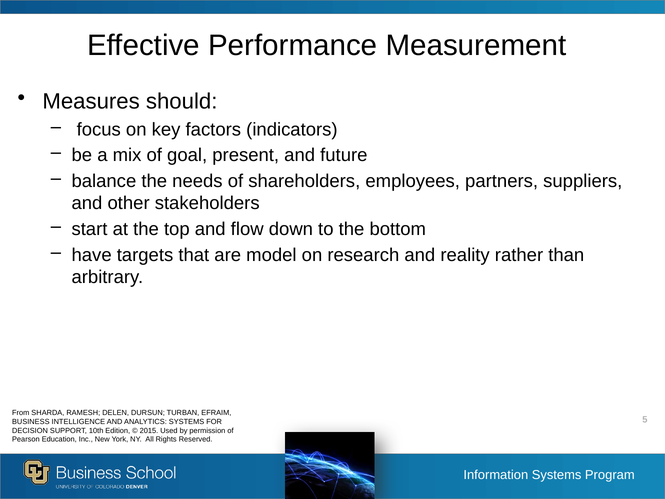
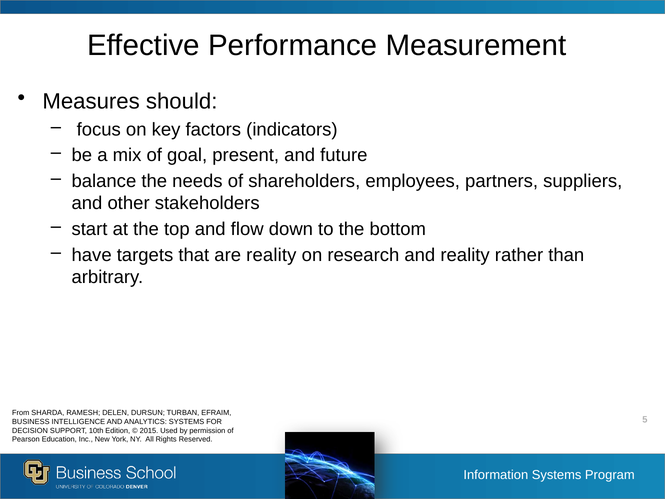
are model: model -> reality (271, 255)
